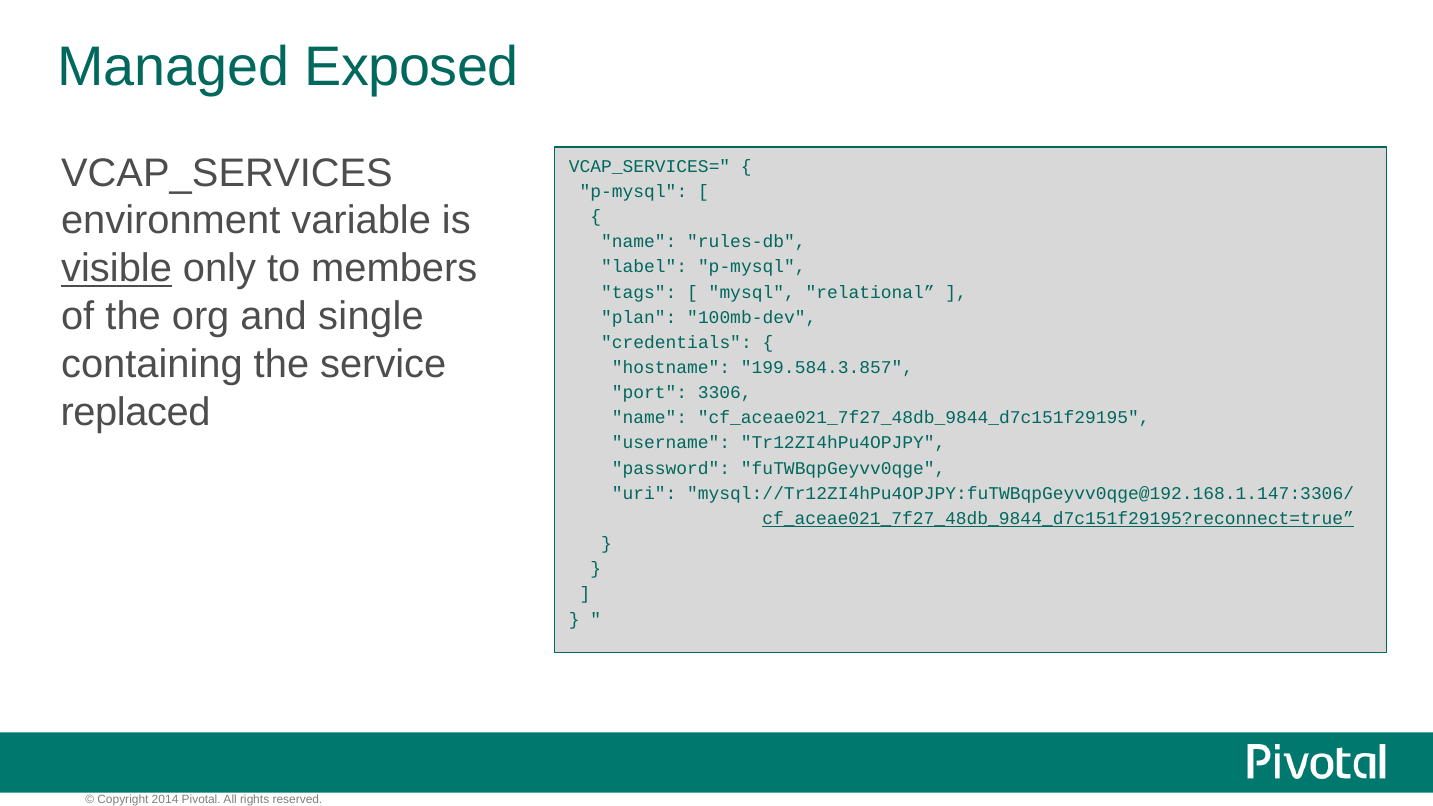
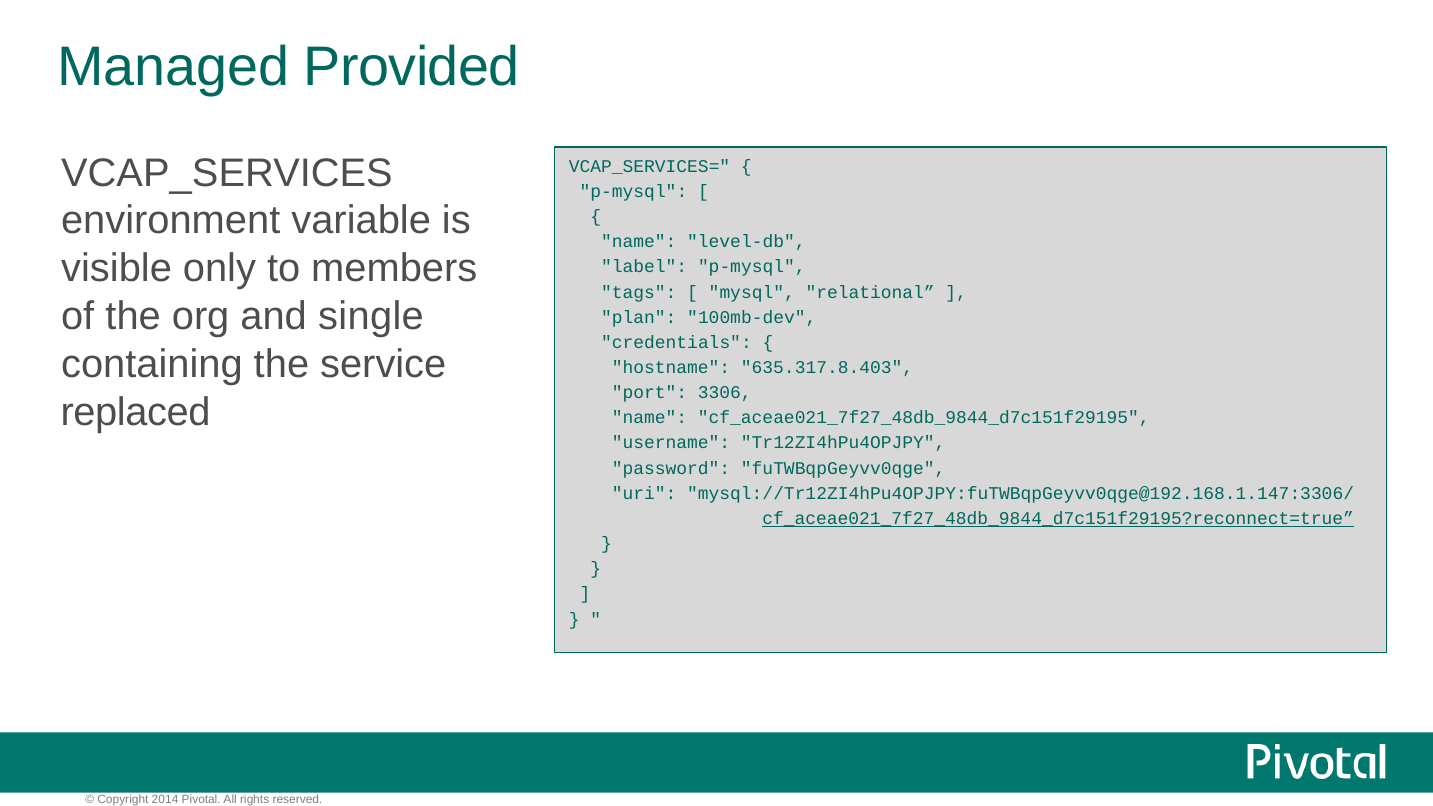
Exposed: Exposed -> Provided (412, 67)
rules-db: rules-db -> level-db (746, 242)
visible underline: present -> none (117, 269)
199.584.3.857: 199.584.3.857 -> 635.317.8.403 (827, 368)
